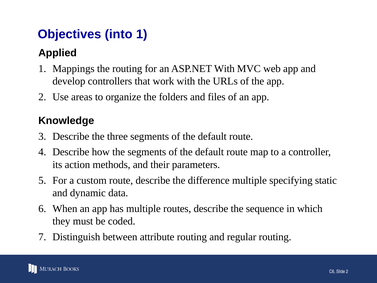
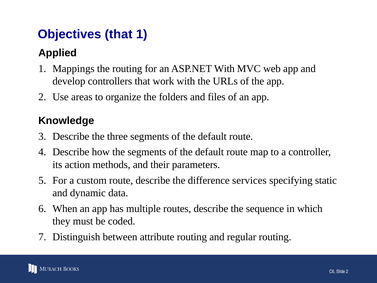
Objectives into: into -> that (119, 34)
difference multiple: multiple -> services (249, 180)
